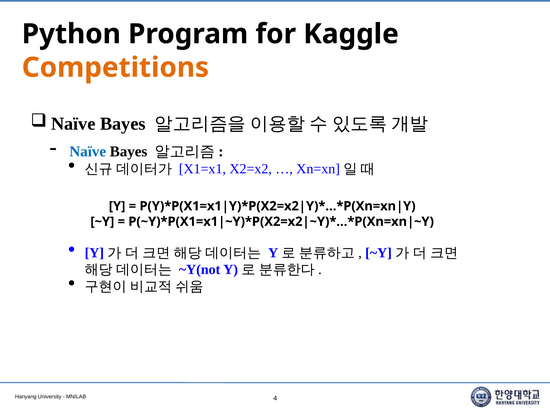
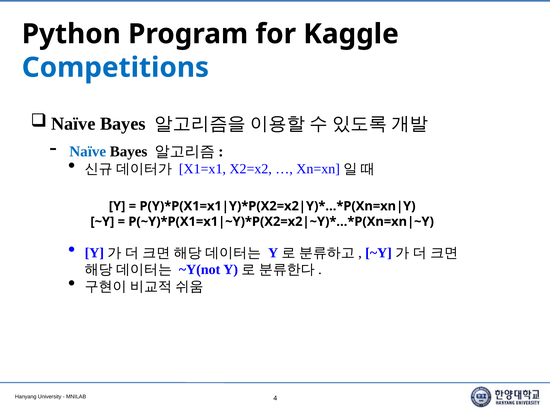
Competitions colour: orange -> blue (115, 67)
